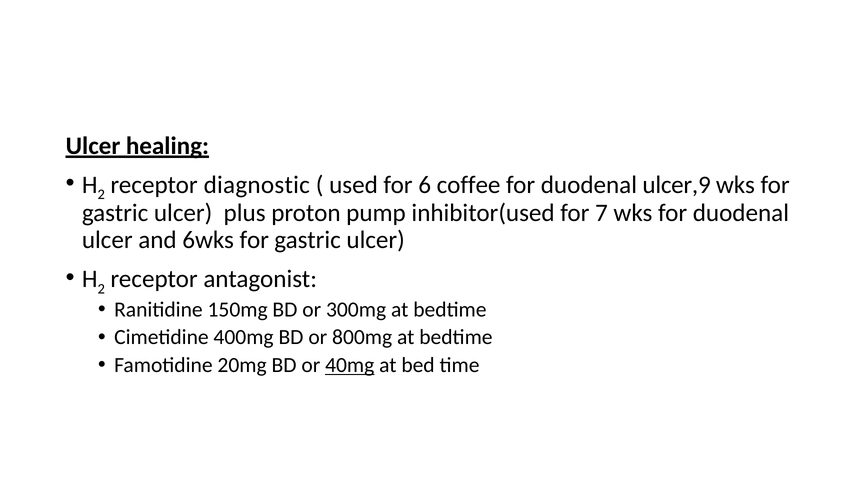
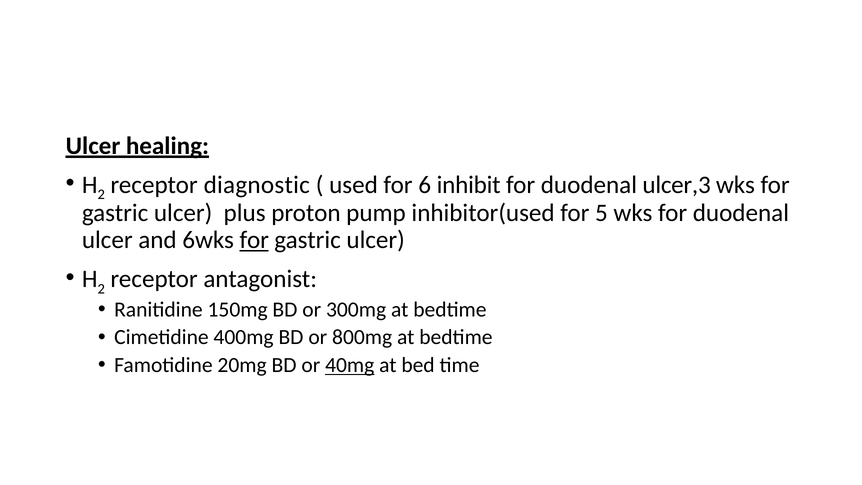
coffee: coffee -> inhibit (469, 185)
ulcer,9: ulcer,9 -> ulcer,3 (677, 185)
7: 7 -> 5 (601, 213)
for underline: none -> present (254, 240)
